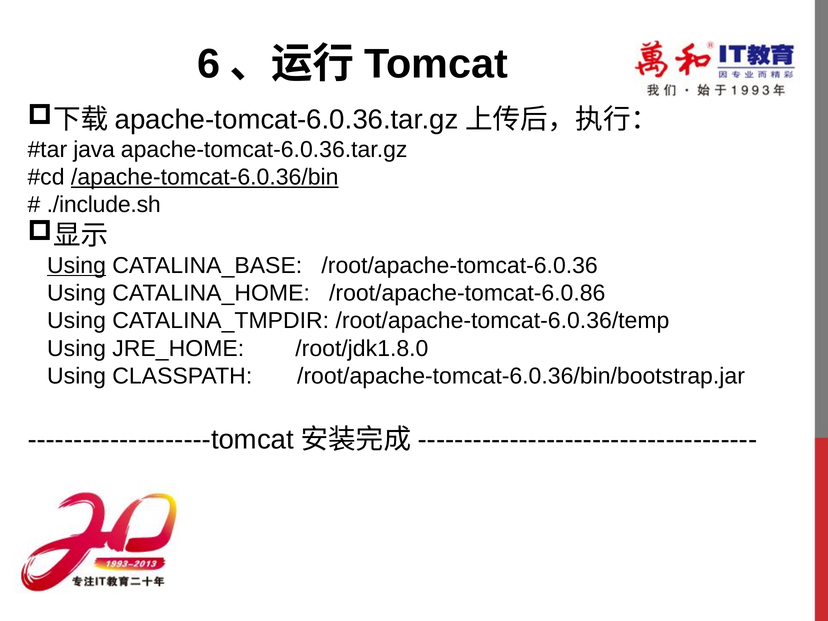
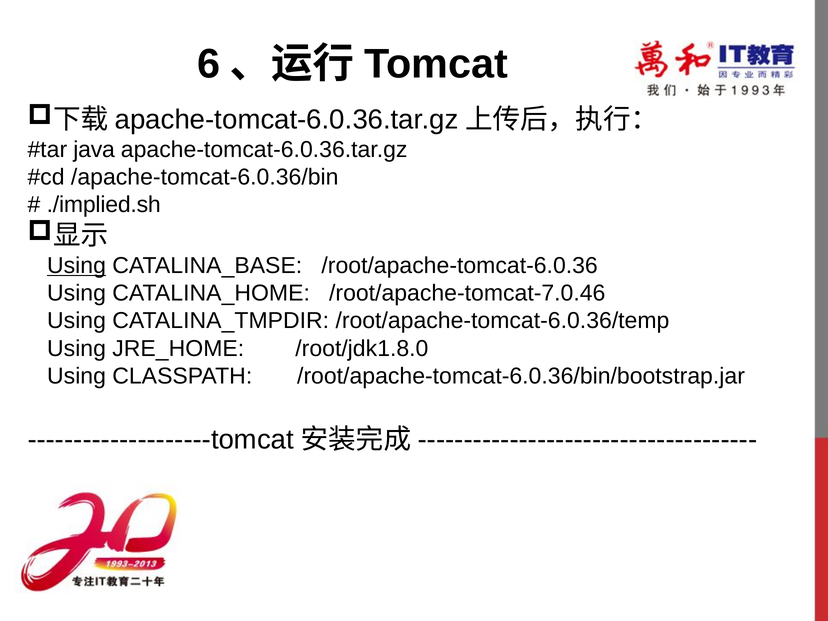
/apache-tomcat-6.0.36/bin underline: present -> none (205, 177)
./include.sh: ./include.sh -> ./implied.sh (104, 205)
/root/apache-tomcat-6.0.86: /root/apache-tomcat-6.0.86 -> /root/apache-tomcat-7.0.46 (467, 293)
